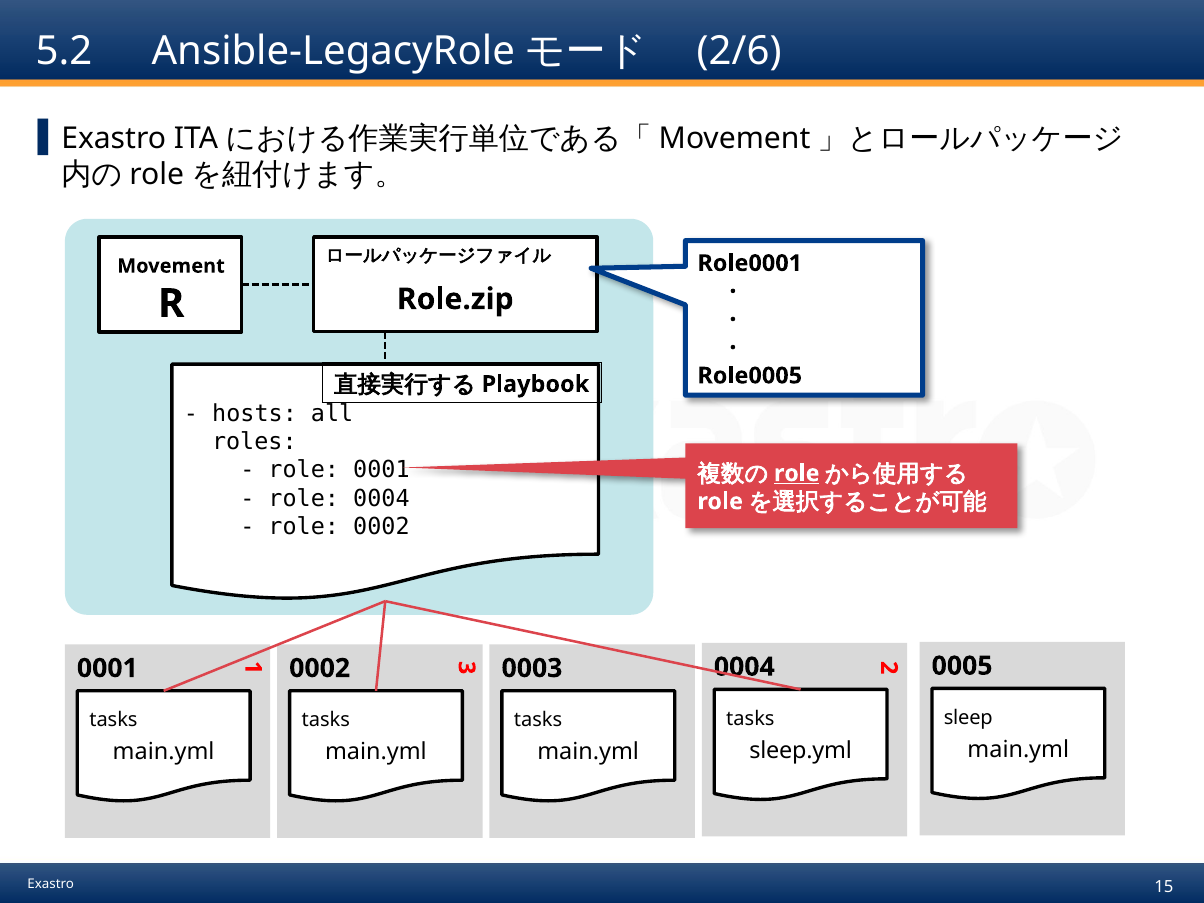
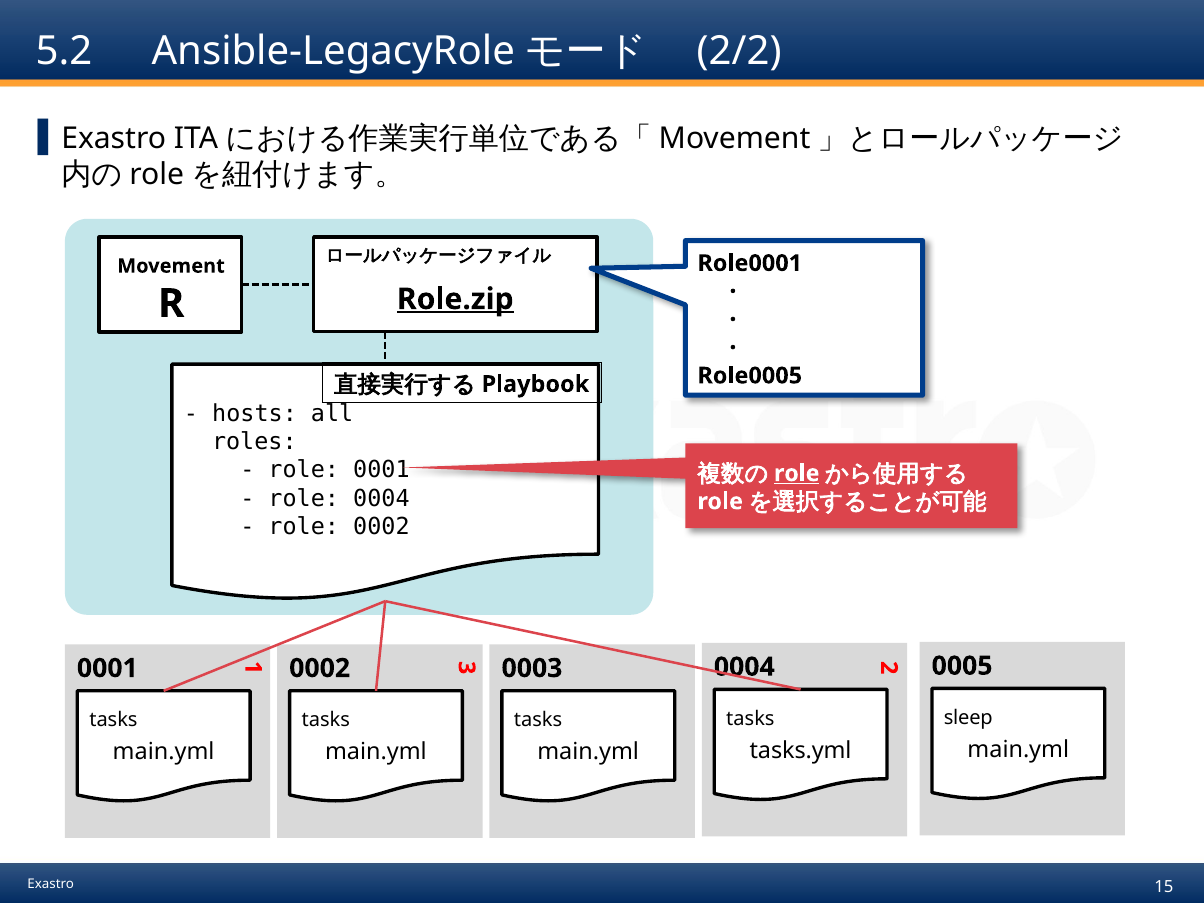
2/6: 2/6 -> 2/2 (739, 51)
Role.zip underline: none -> present (455, 299)
sleep.yml: sleep.yml -> tasks.yml (801, 751)
